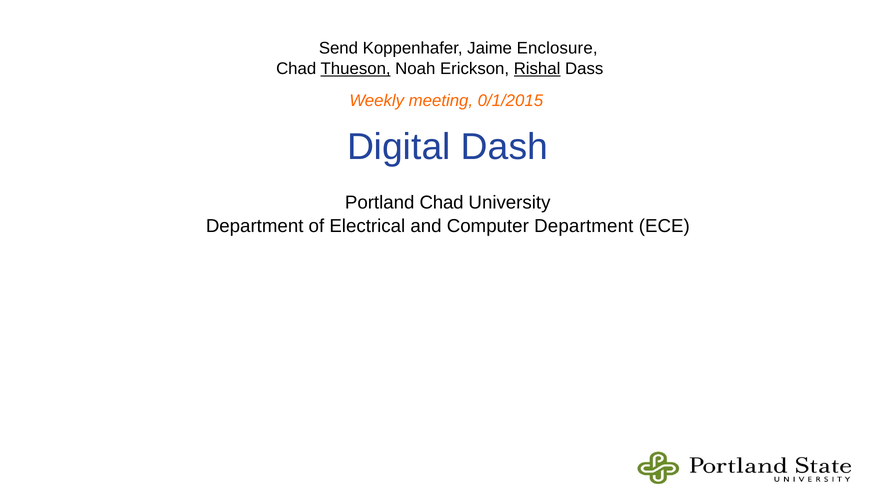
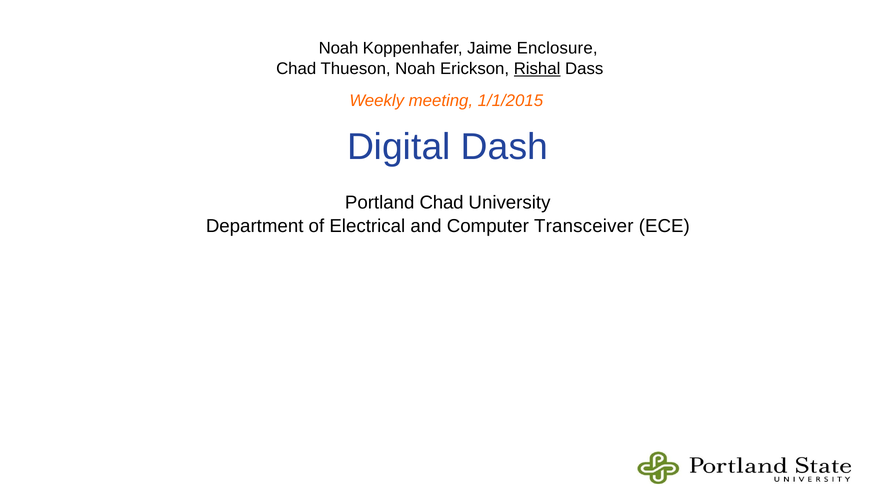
Send: Send -> Noah (339, 48)
Thueson underline: present -> none (356, 69)
0/1/2015: 0/1/2015 -> 1/1/2015 (510, 101)
Computer Department: Department -> Transceiver (584, 226)
